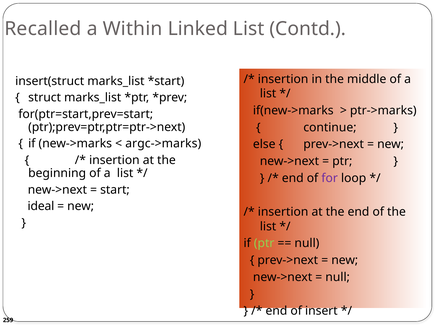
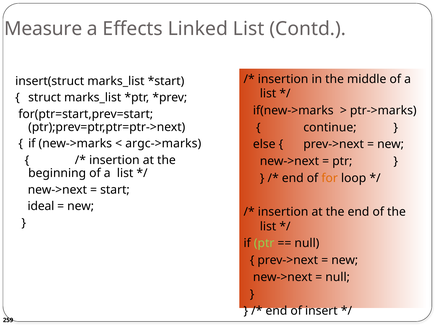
Recalled: Recalled -> Measure (43, 29)
Within: Within -> Effects (133, 29)
for colour: purple -> orange (330, 178)
